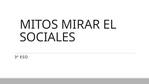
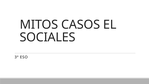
MIRAR: MIRAR -> CASOS (81, 25)
